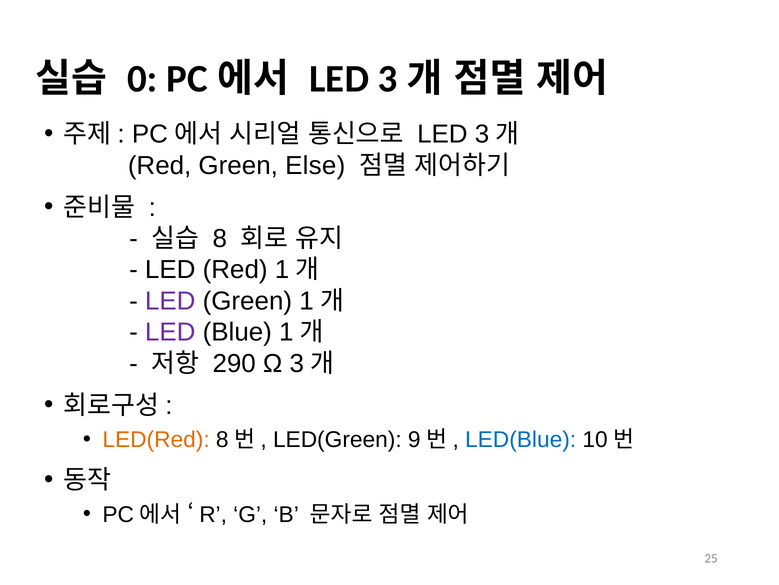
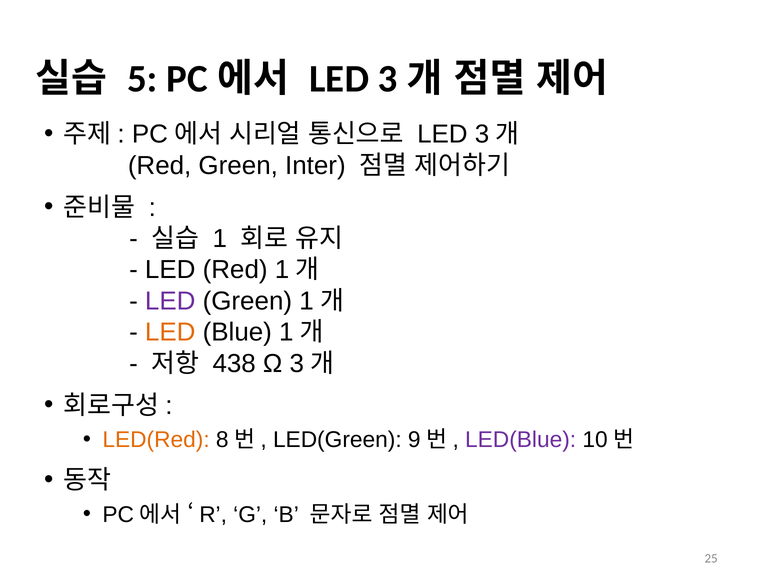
0: 0 -> 5 (142, 79)
Else: Else -> Inter (315, 165)
8: 8 -> 1 (220, 238)
LED colour: purple -> orange (170, 332)
290: 290 -> 438 (234, 363)
LED(Blue colour: blue -> purple (521, 439)
